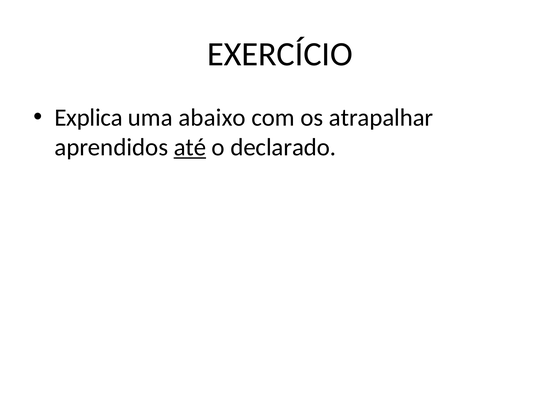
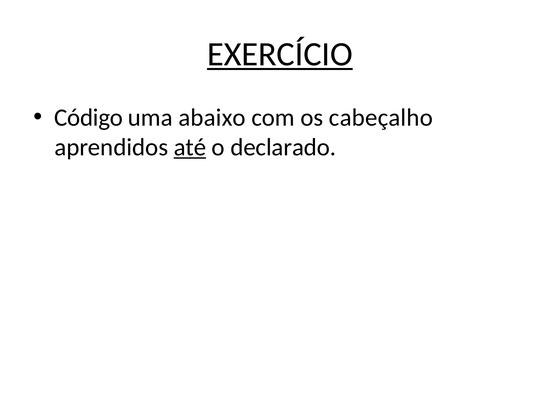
EXERCÍCIO underline: none -> present (280, 54)
Explica: Explica -> Código (89, 117)
atrapalhar: atrapalhar -> cabeçalho (381, 117)
